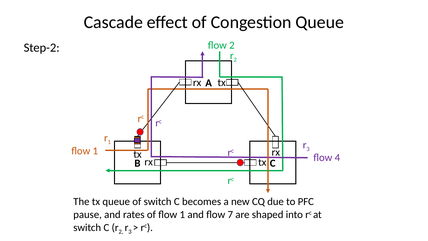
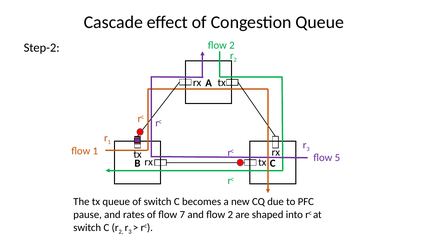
4: 4 -> 5 (337, 157)
of flow 1: 1 -> 7 (182, 214)
and flow 7: 7 -> 2 (230, 214)
